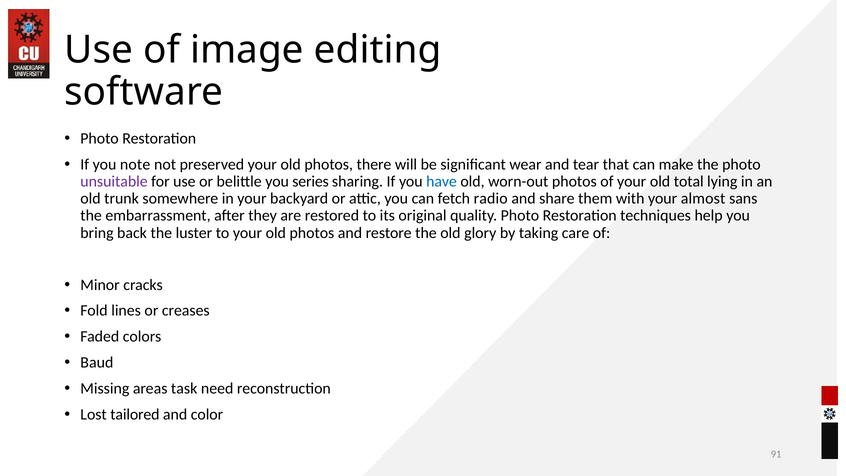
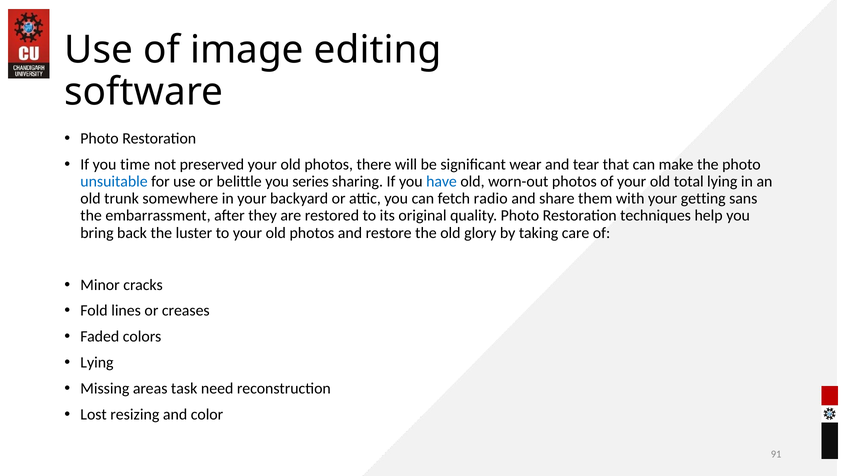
note: note -> time (135, 164)
unsuitable colour: purple -> blue (114, 181)
almost: almost -> getting (703, 199)
Baud: Baud -> Lying (97, 363)
tailored: tailored -> resizing (135, 414)
